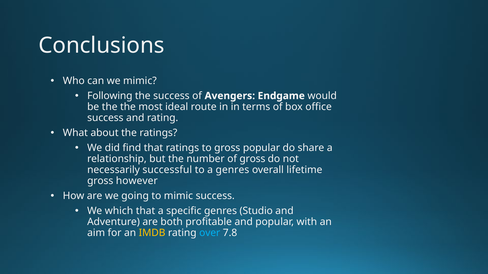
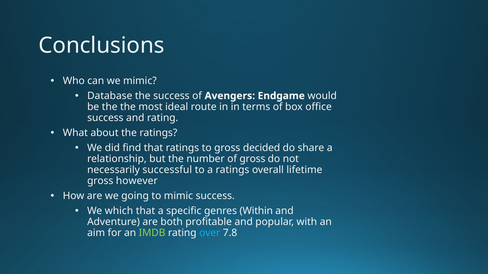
Following: Following -> Database (110, 96)
gross popular: popular -> decided (262, 148)
a genres: genres -> ratings (232, 170)
Studio: Studio -> Within (256, 211)
IMDB colour: yellow -> light green (152, 233)
